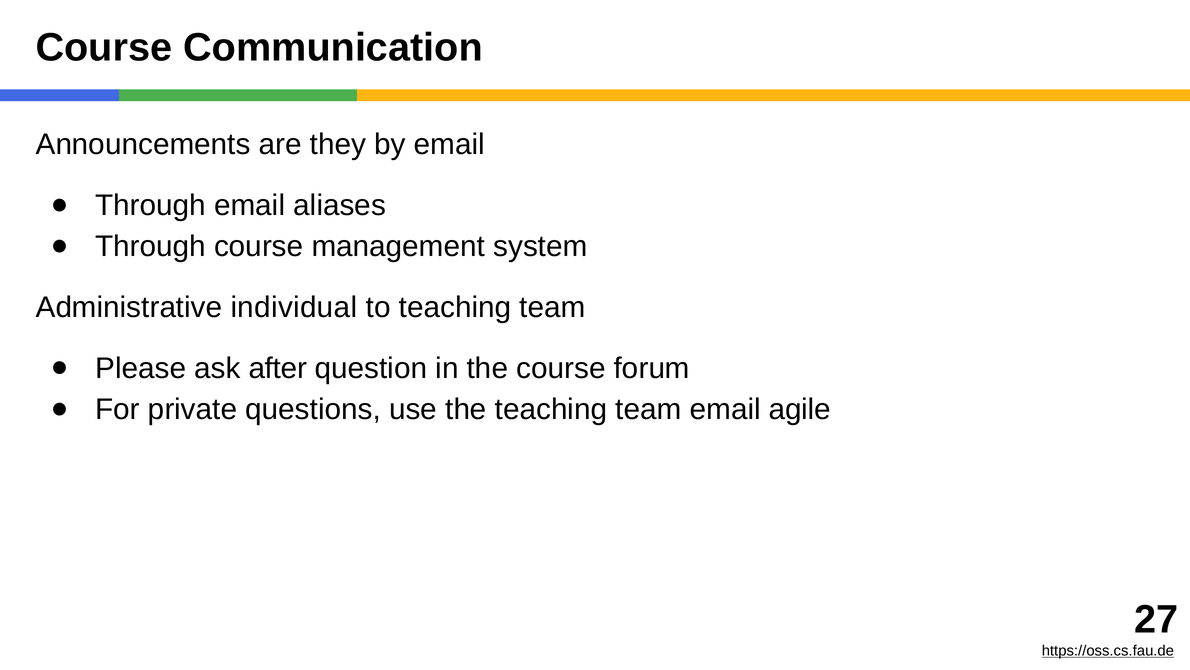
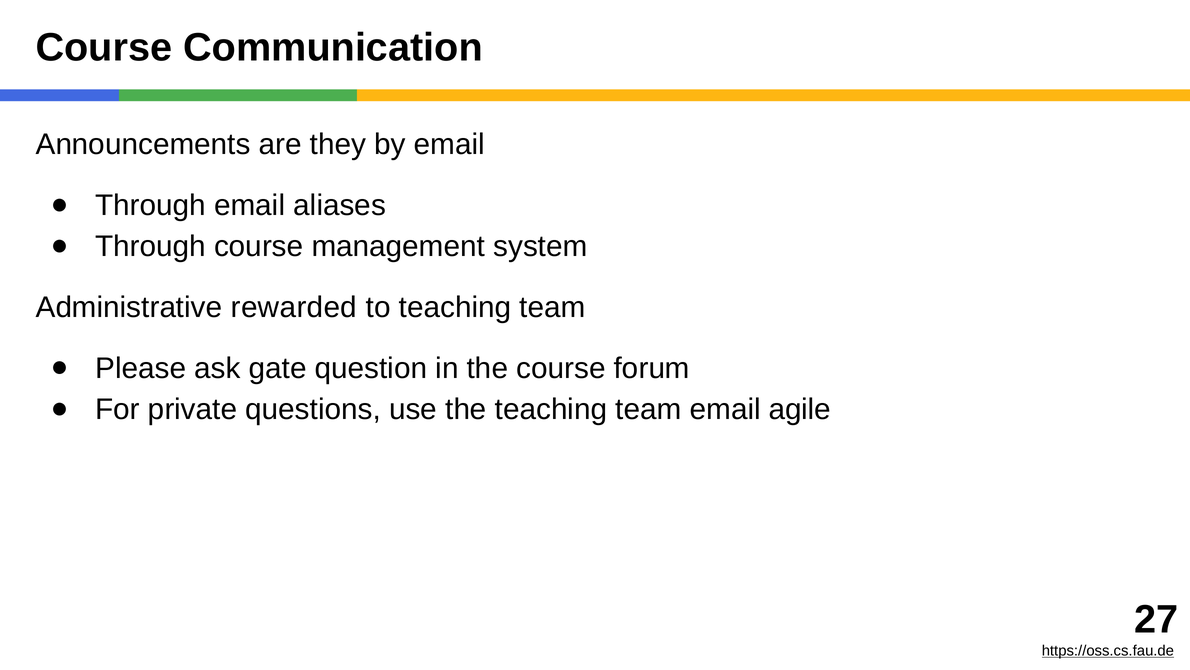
individual: individual -> rewarded (294, 307)
after: after -> gate (278, 368)
